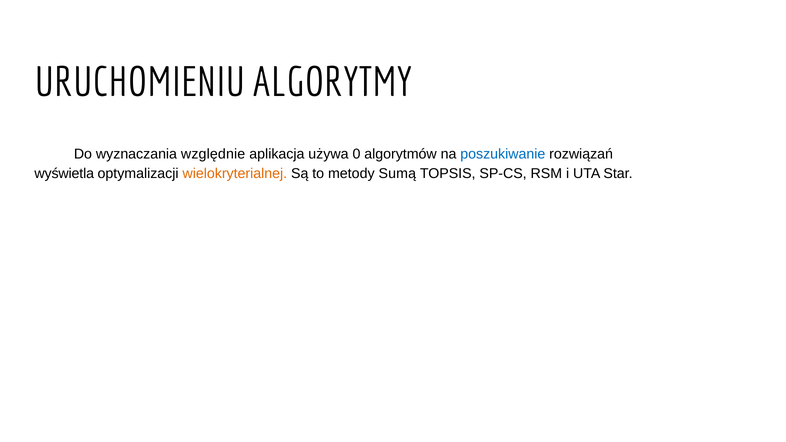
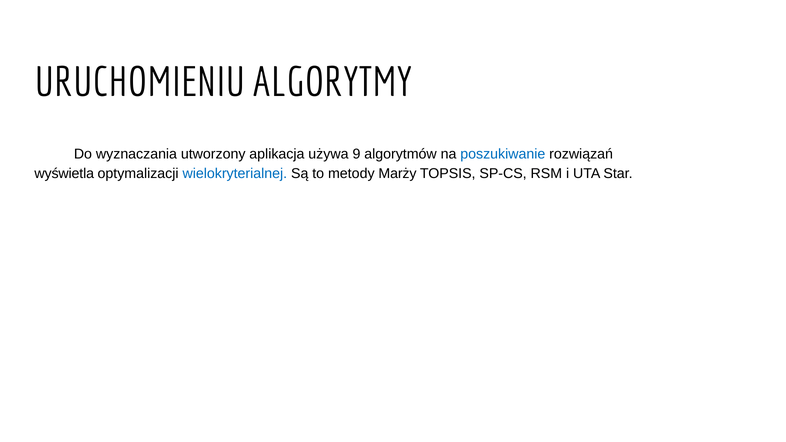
względnie: względnie -> utworzony (213, 154)
0: 0 -> 9 (356, 154)
wielokryterialnej colour: orange -> blue (235, 173)
Sumą: Sumą -> Marży (397, 173)
